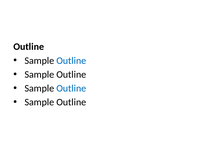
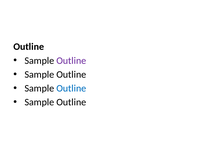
Outline colour: blue -> purple (71, 61)
